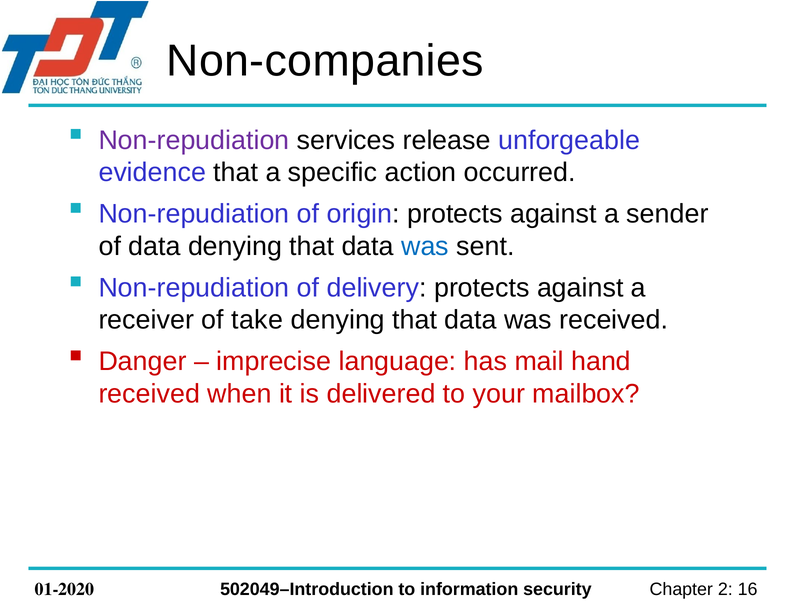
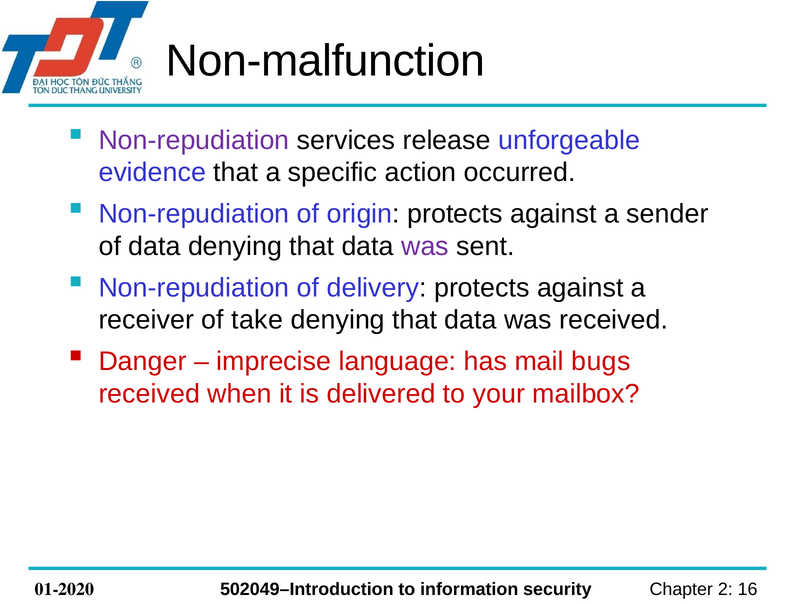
Non-companies: Non-companies -> Non-malfunction (326, 61)
was colour: blue -> purple (425, 246)
hand: hand -> bugs (601, 361)
